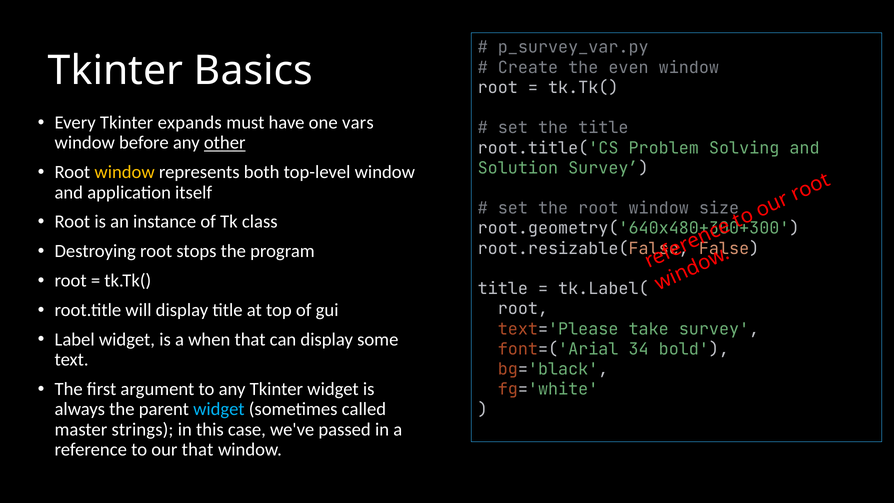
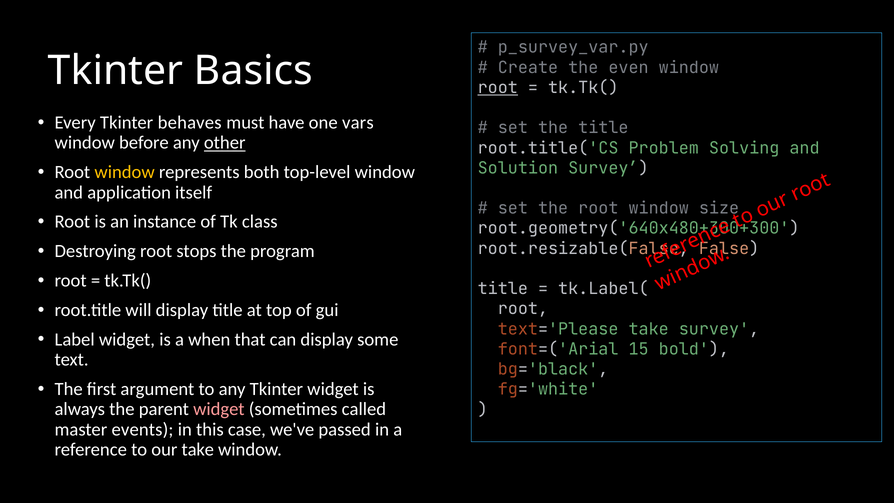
root underline: none -> present (498, 88)
expands: expands -> behaves (190, 123)
34: 34 -> 15 (639, 349)
widget colour: light blue -> pink (219, 409)
strings: strings -> events (143, 429)
our that: that -> take (198, 449)
